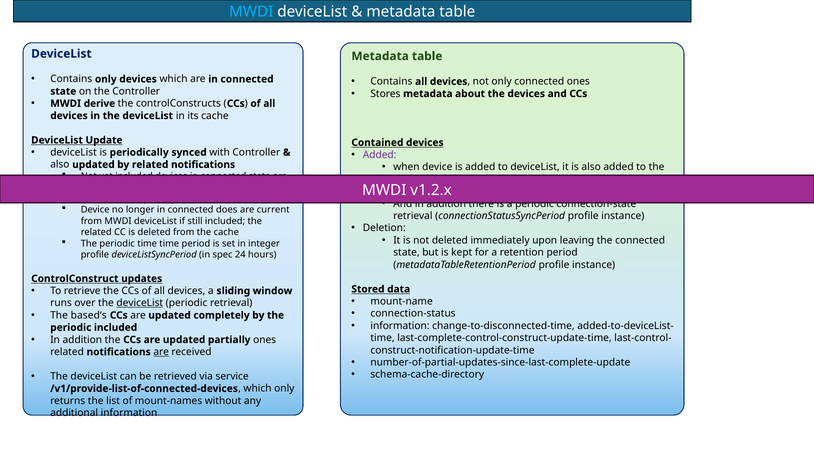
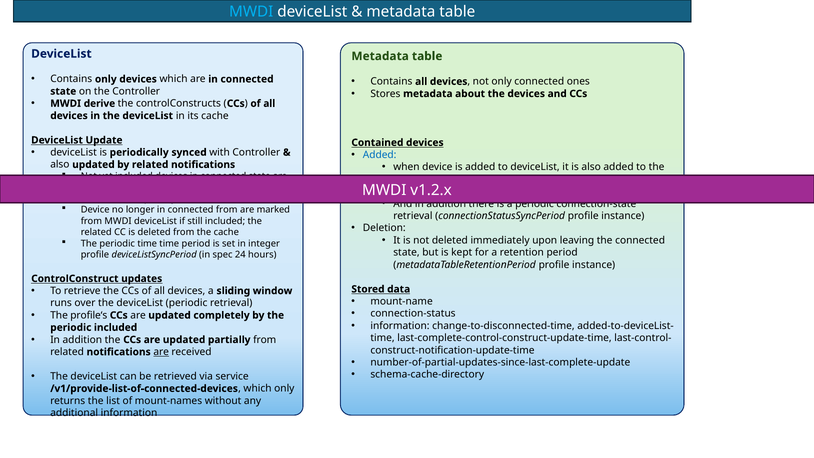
Added colour: purple -> blue (380, 155)
connected does: does -> from (227, 210)
current: current -> marked (273, 210)
deviceList underline: present -> none (140, 303)
based‘s: based‘s -> profile‘s (89, 315)
partially ones: ones -> from (265, 340)
